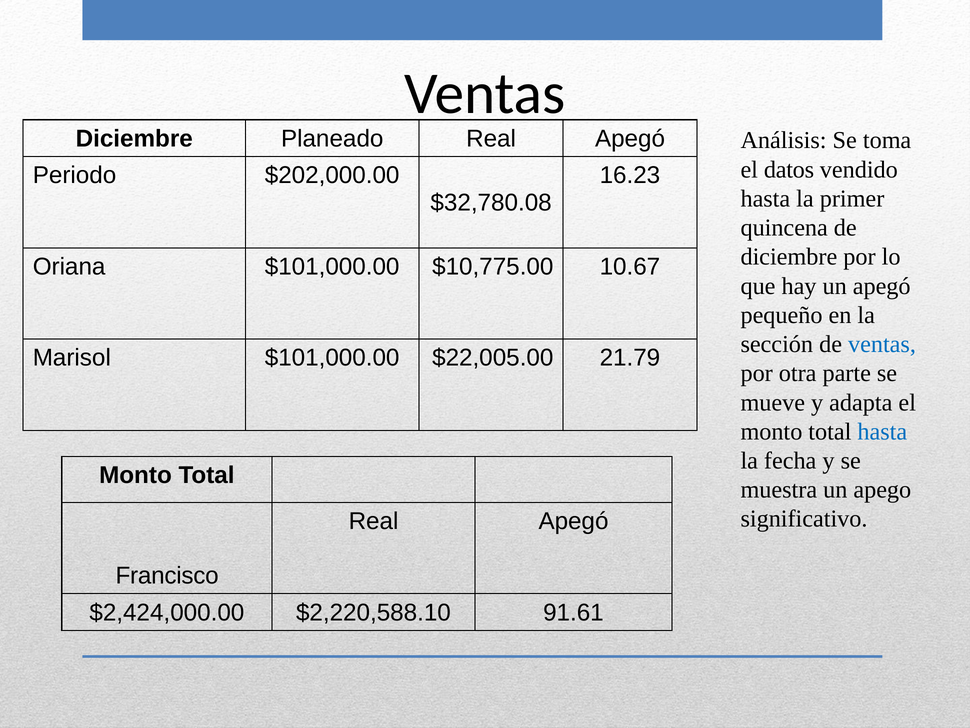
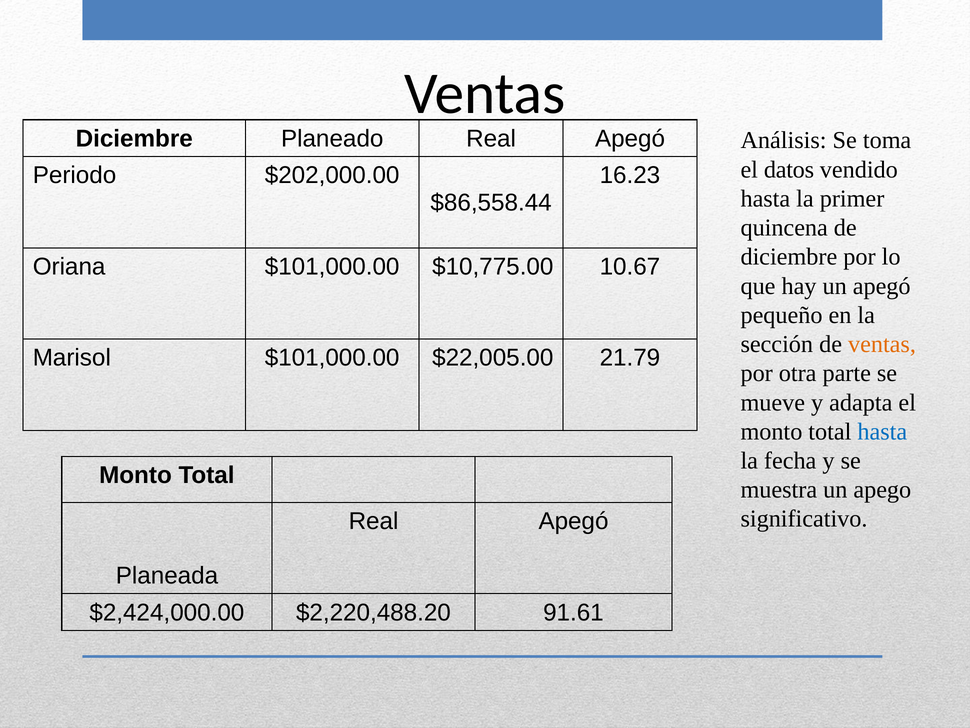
$32,780.08: $32,780.08 -> $86,558.44 (491, 202)
ventas colour: blue -> orange (882, 344)
Francisco: Francisco -> Planeada (167, 575)
$2,220,588.10: $2,220,588.10 -> $2,220,488.20 (373, 612)
